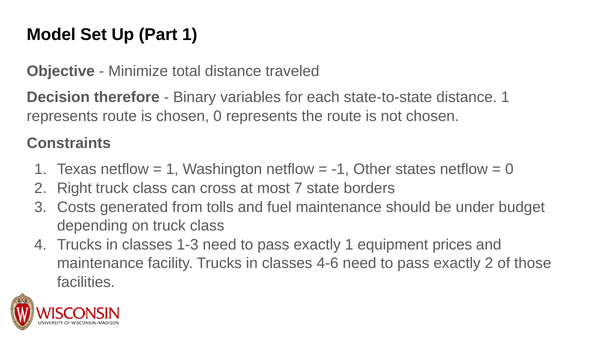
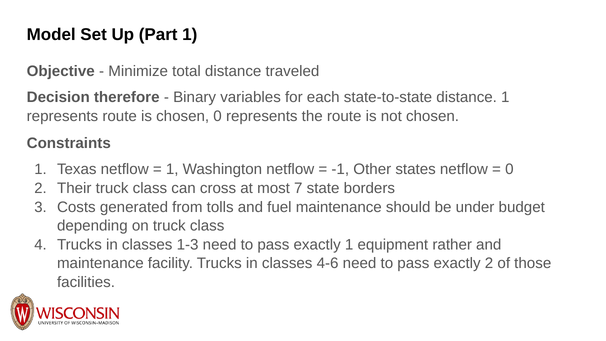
Right: Right -> Their (74, 188)
prices: prices -> rather (452, 245)
